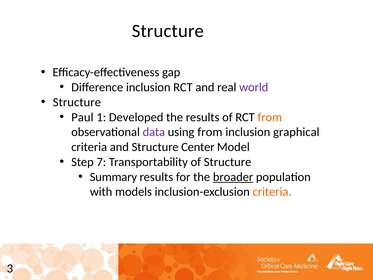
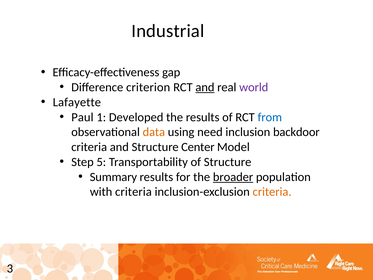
Structure: Structure -> Industrial (168, 31)
Difference inclusion: inclusion -> criterion (148, 87)
and underline: none -> present (205, 87)
Structure: Structure -> Lafayette (77, 102)
from colour: orange -> blue (270, 117)
data colour: purple -> orange (154, 132)
using from: from -> need (210, 132)
graphical: graphical -> backdoor (296, 132)
7: 7 -> 5 (101, 162)
with models: models -> criteria (133, 192)
